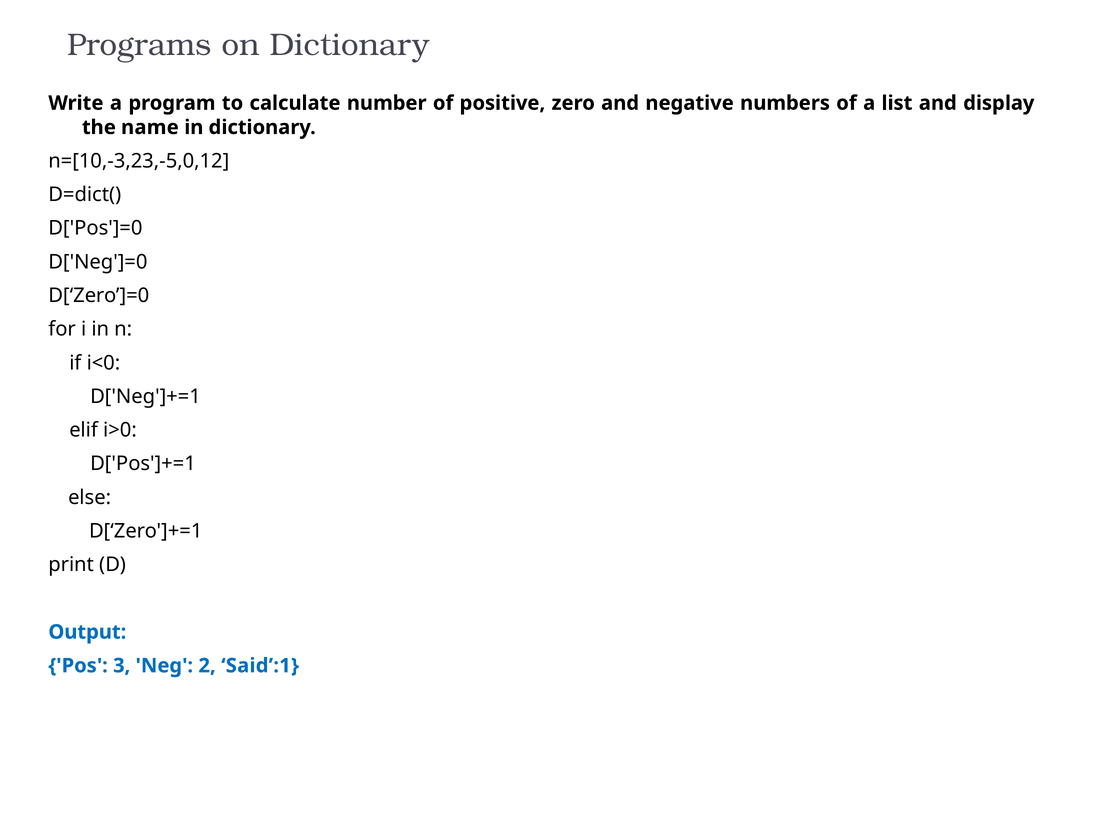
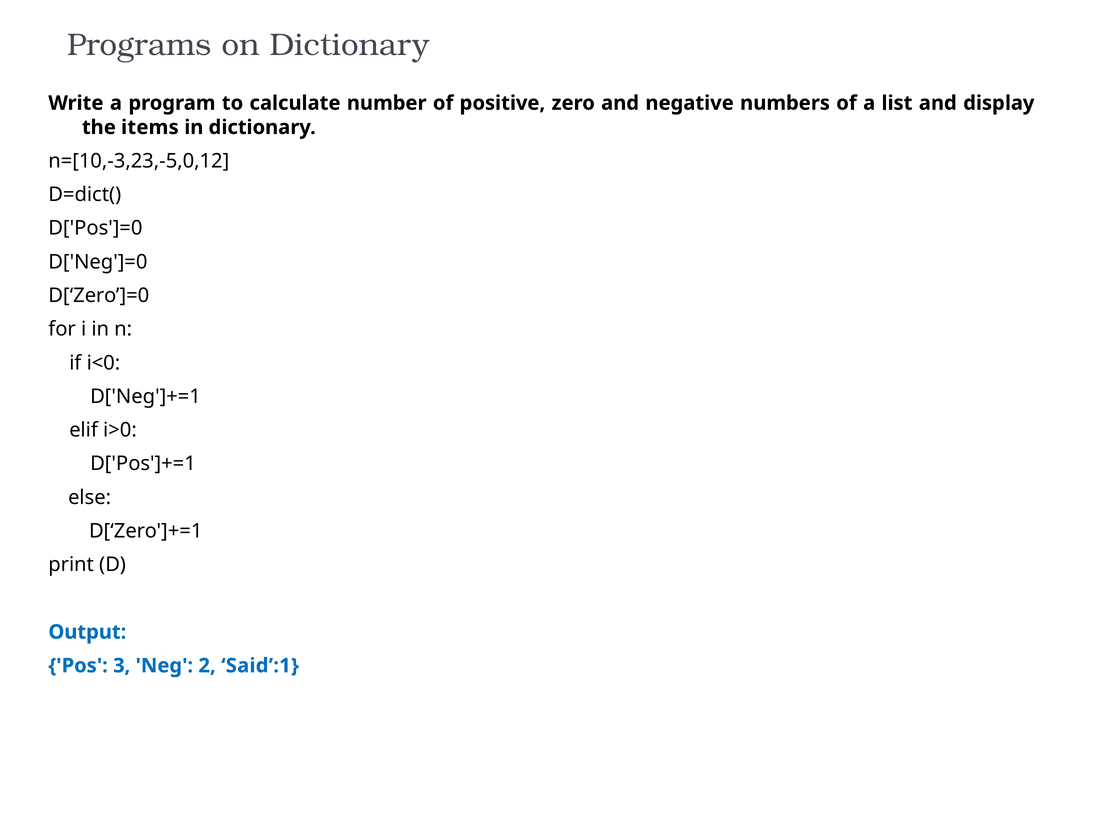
name: name -> items (150, 127)
